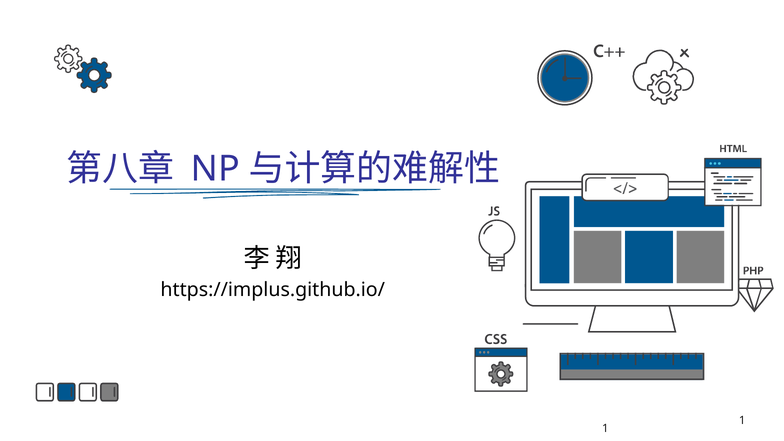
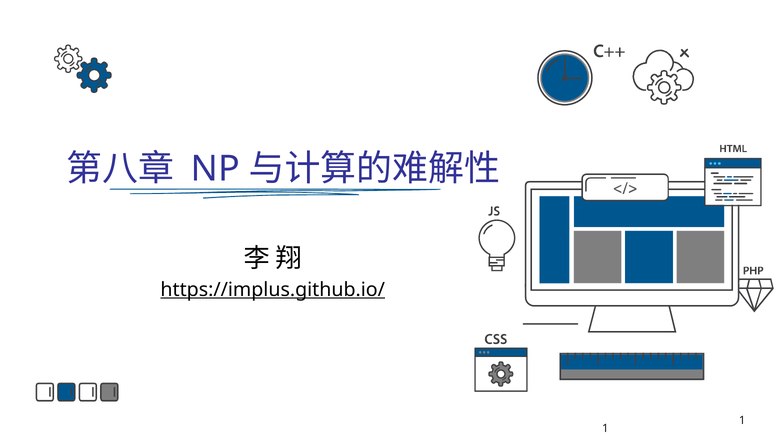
https://implus.github.io/ underline: none -> present (273, 290)
